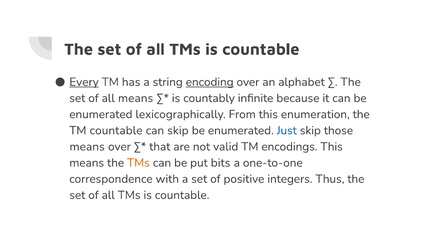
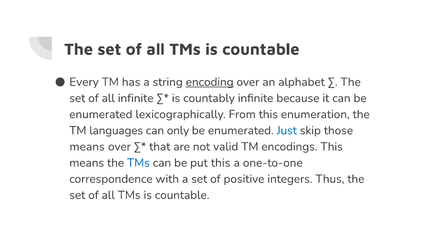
Every underline: present -> none (84, 82)
all means: means -> infinite (136, 98)
TM countable: countable -> languages (116, 130)
can skip: skip -> only (178, 130)
TMs colour: orange -> blue (138, 163)
put bits: bits -> this (221, 163)
